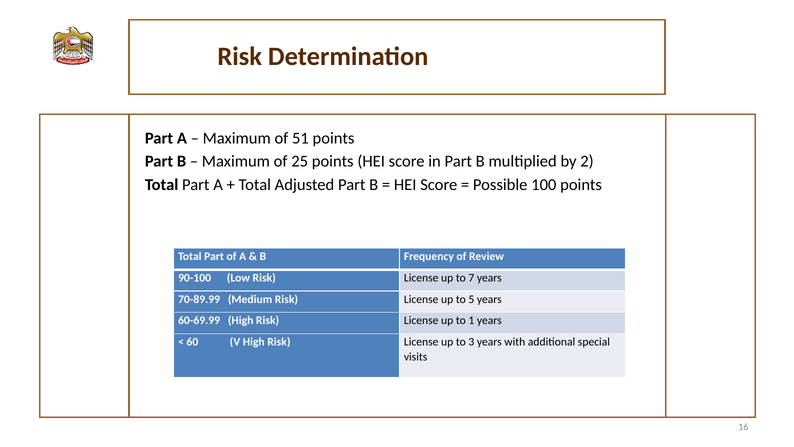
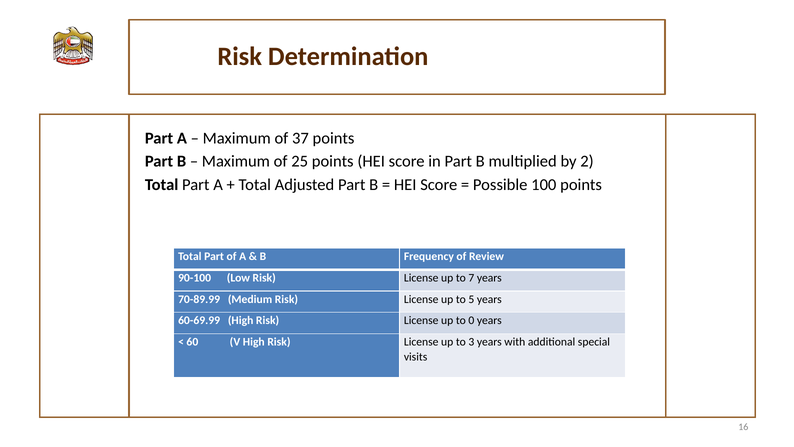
51: 51 -> 37 (300, 138)
1: 1 -> 0 (471, 320)
